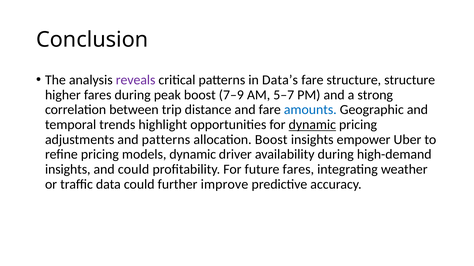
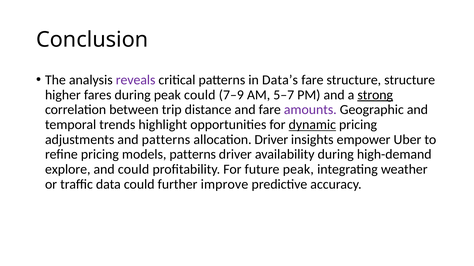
peak boost: boost -> could (200, 95)
strong underline: none -> present (375, 95)
amounts colour: blue -> purple (310, 110)
allocation Boost: Boost -> Driver (271, 140)
models dynamic: dynamic -> patterns (193, 155)
insights: insights -> explore (68, 170)
future fares: fares -> peak (298, 170)
